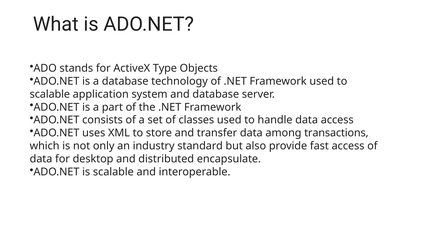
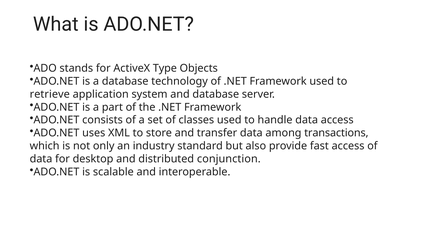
scalable: scalable -> retrieve (50, 94)
encapsulate: encapsulate -> conjunction (229, 159)
